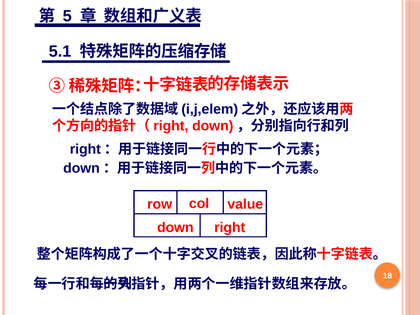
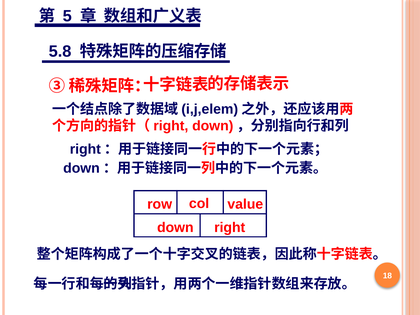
5.1: 5.1 -> 5.8 (60, 51)
